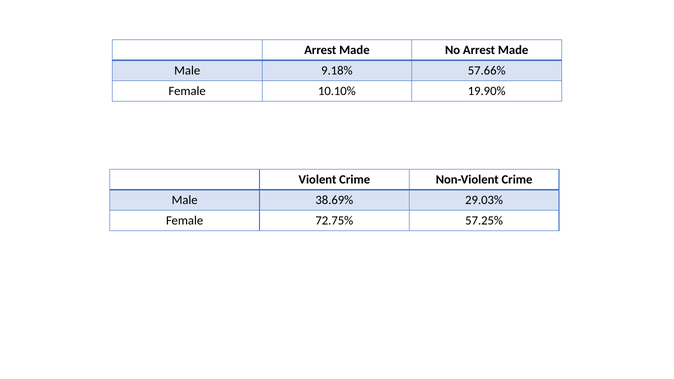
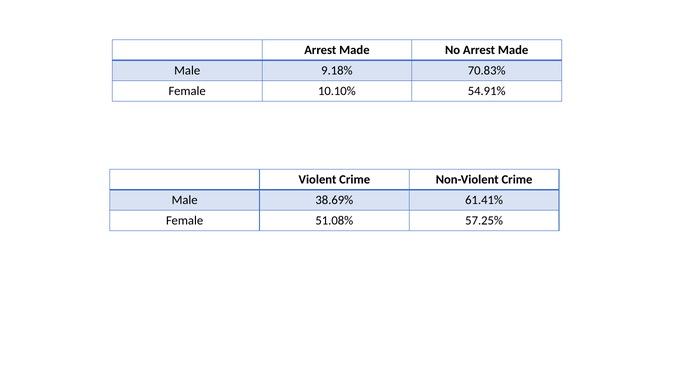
57.66%: 57.66% -> 70.83% (487, 71)
19.90%: 19.90% -> 54.91% (487, 91)
29.03%: 29.03% -> 61.41% (484, 200)
72.75%: 72.75% -> 51.08% (334, 221)
